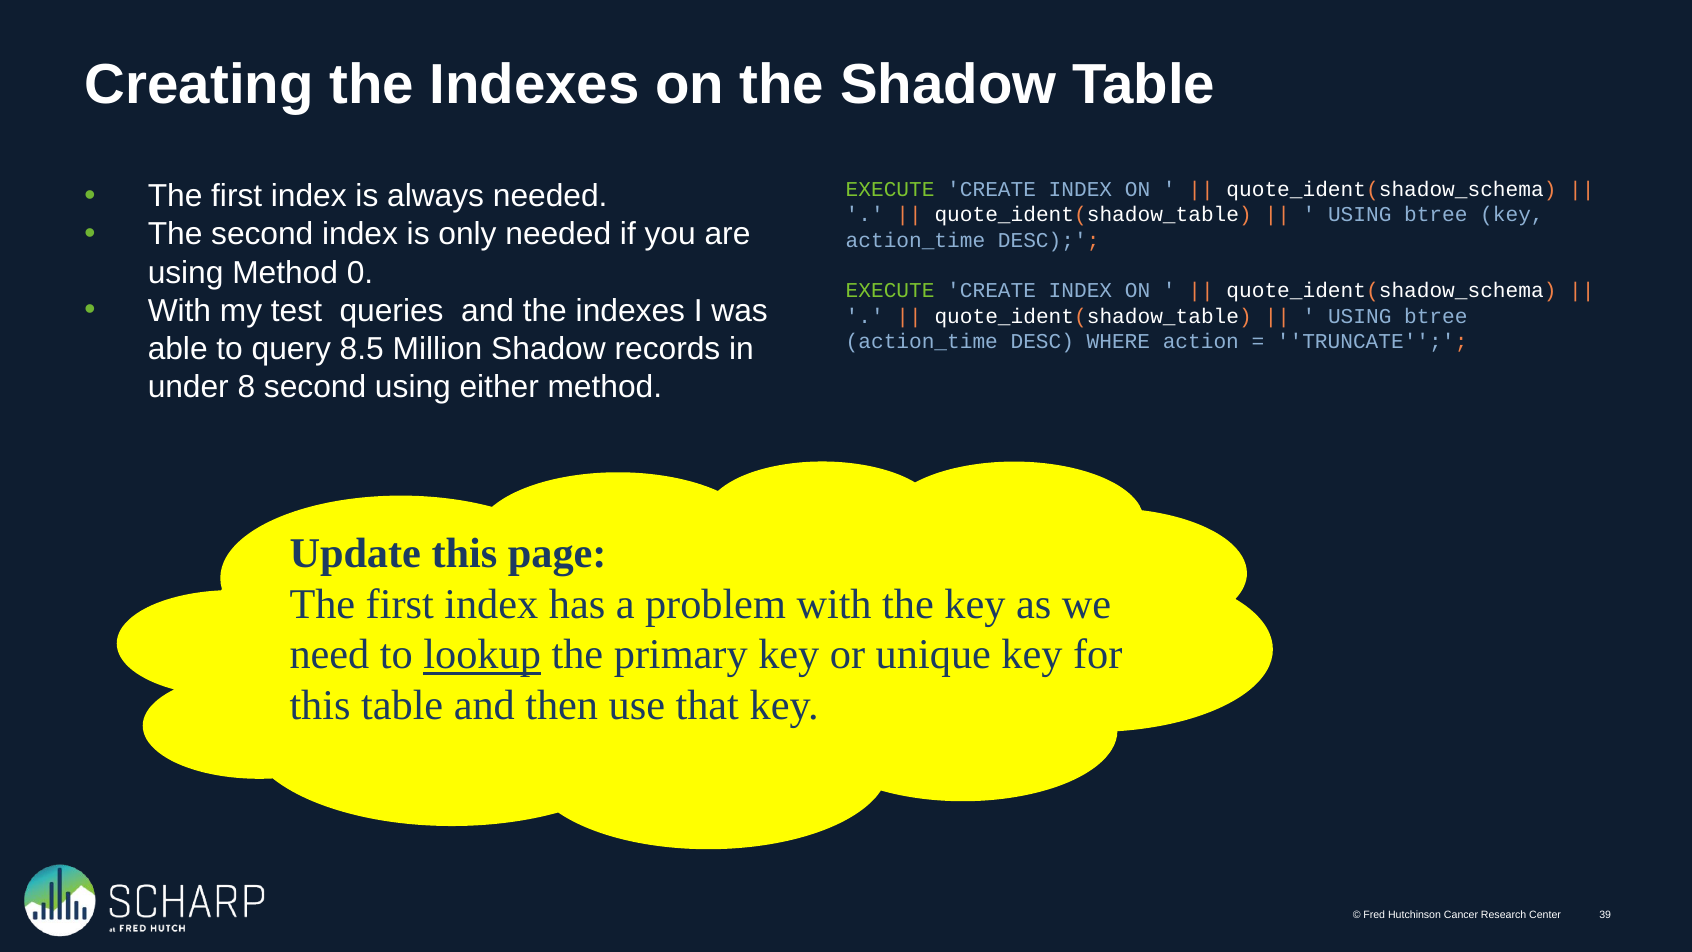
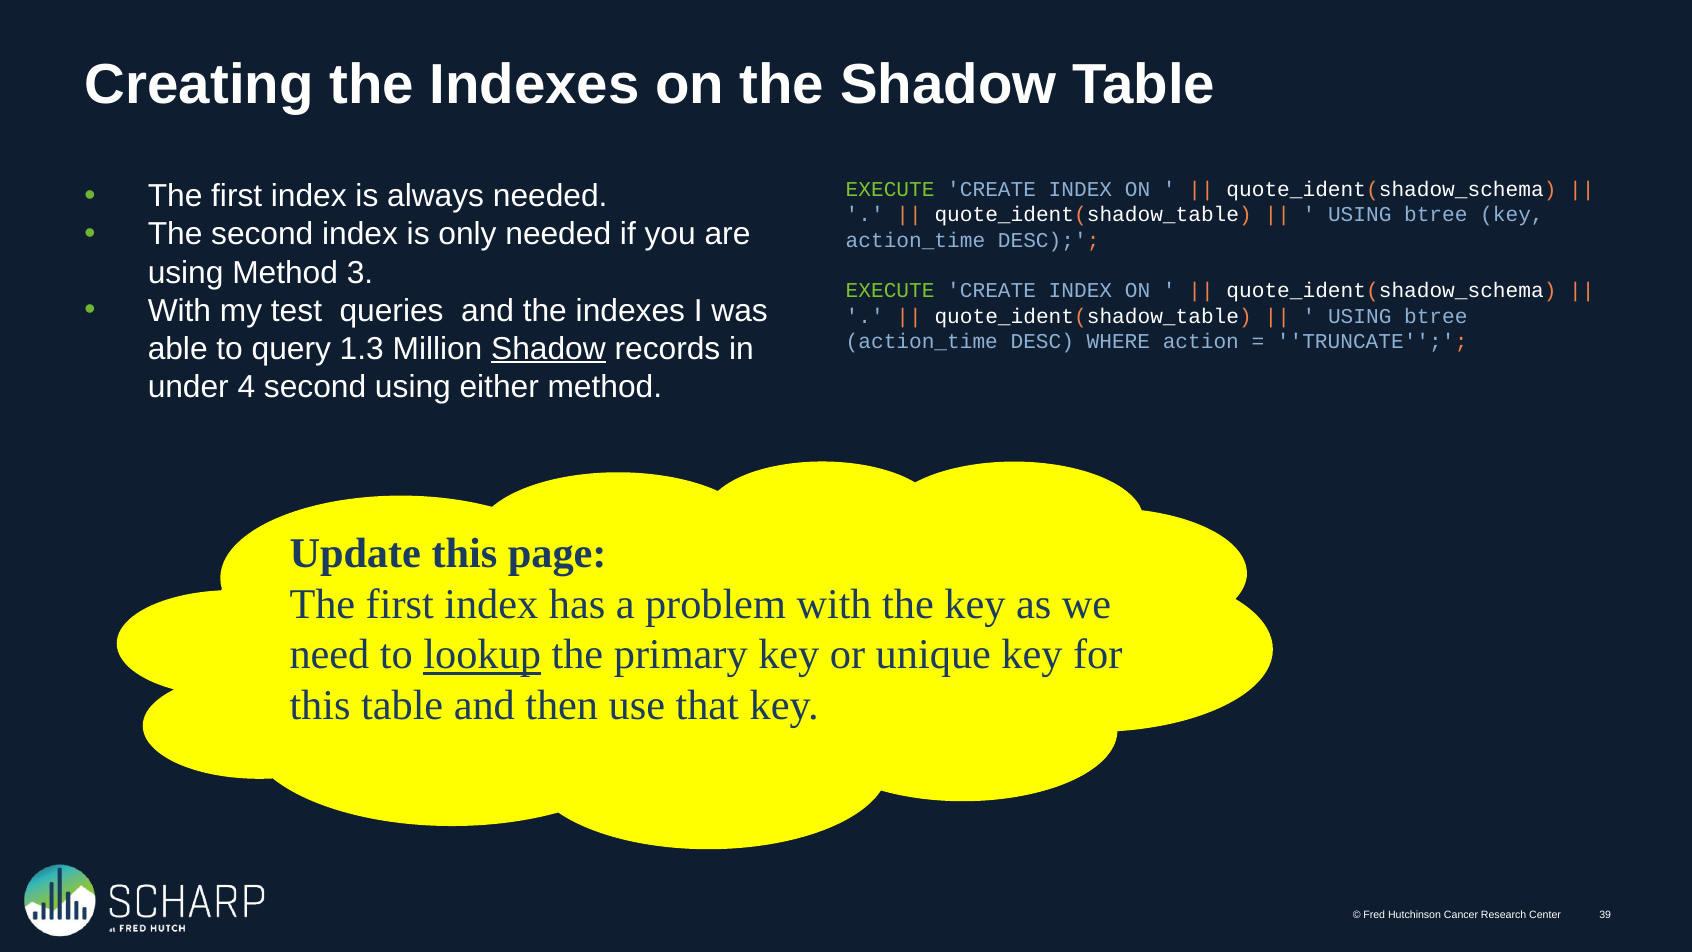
0: 0 -> 3 (360, 273)
8.5: 8.5 -> 1.3 (362, 349)
Shadow underline: none -> present (548, 349)
8: 8 -> 4 (246, 387)
